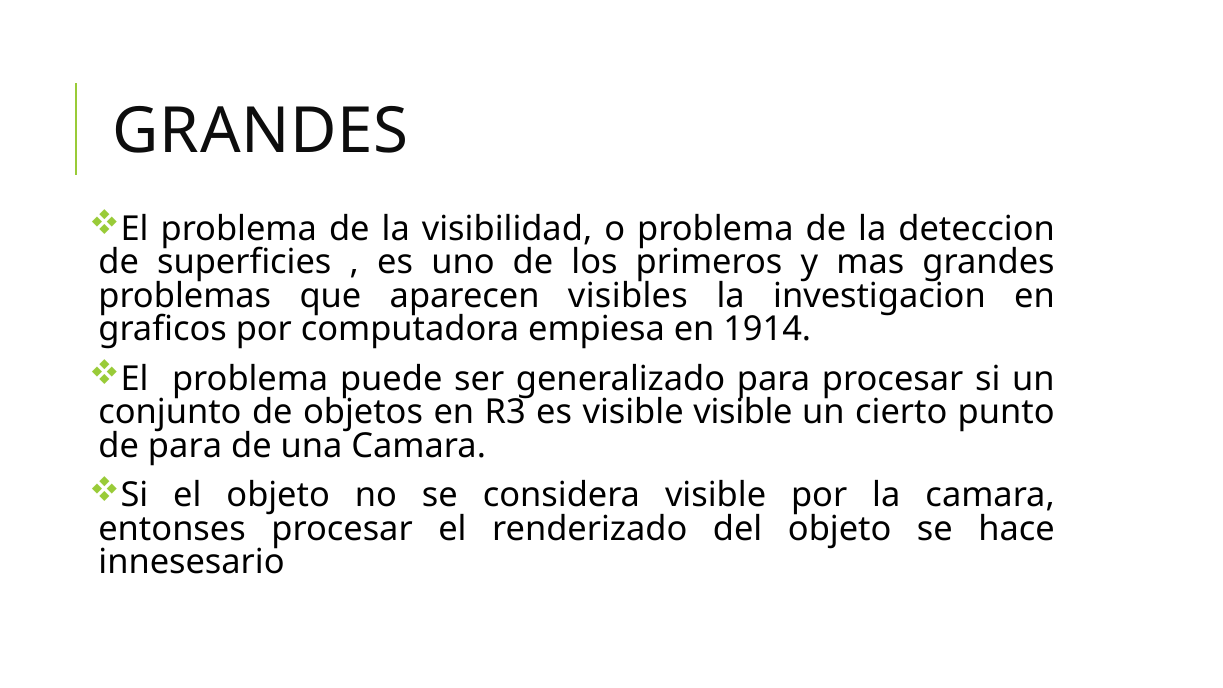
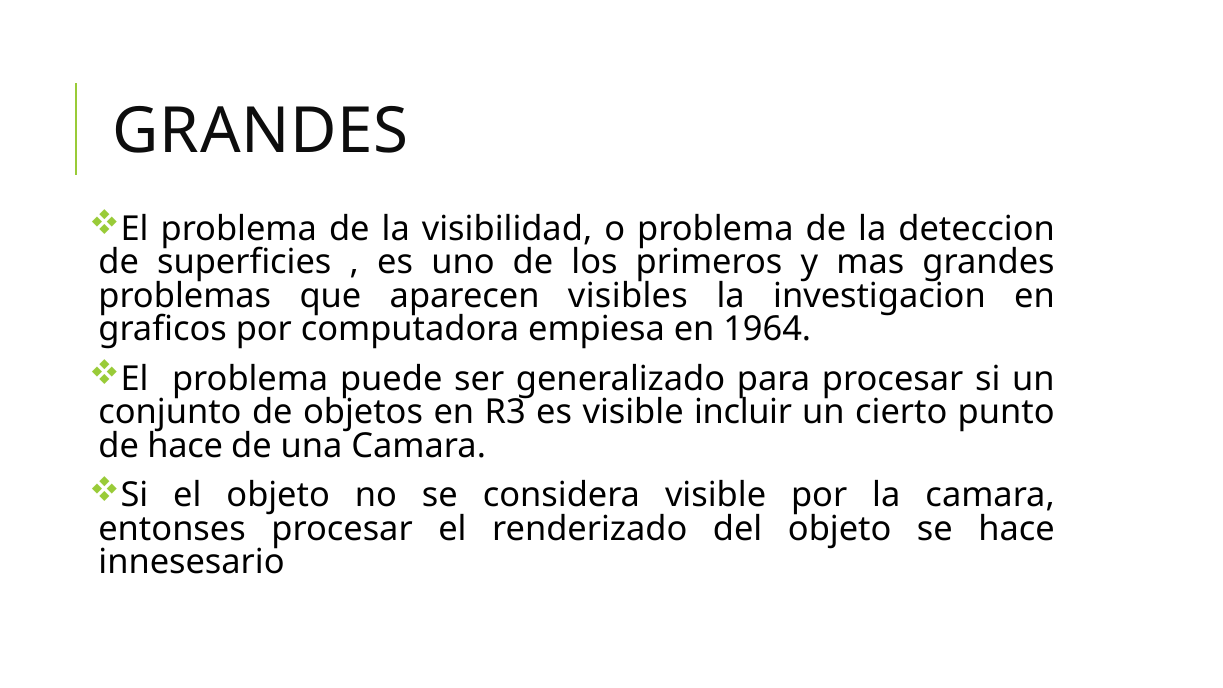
1914: 1914 -> 1964 (767, 330)
visible visible: visible -> incluir (743, 412)
de para: para -> hace (185, 446)
